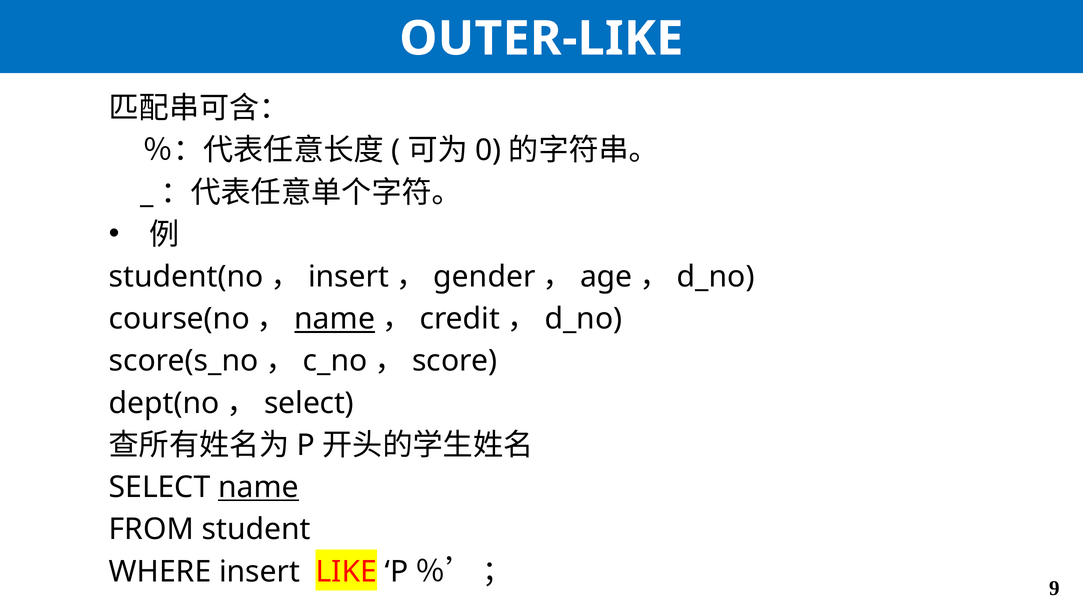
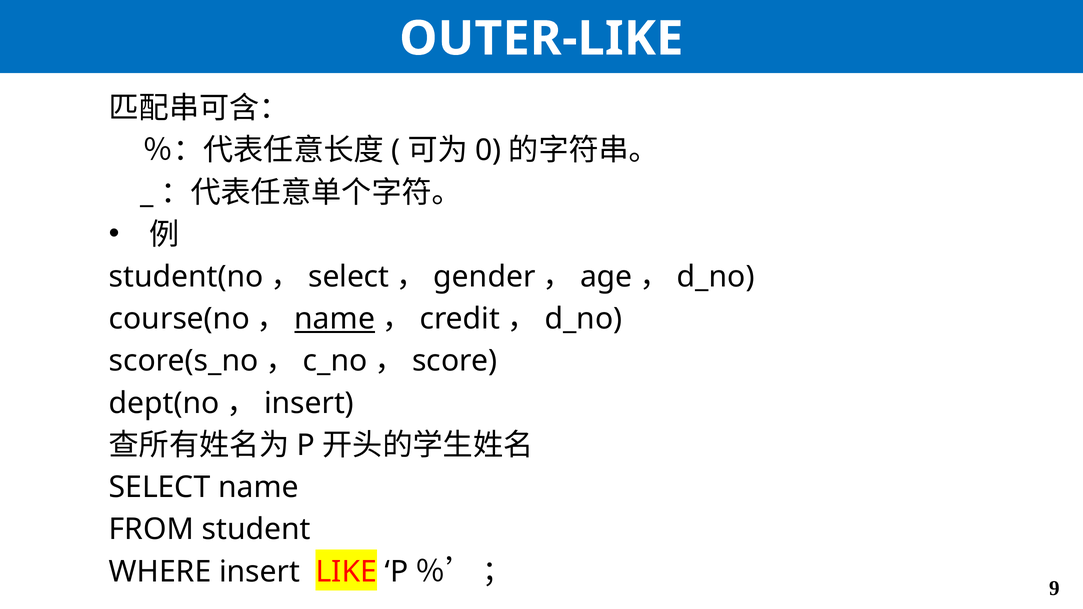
insert: insert -> select (349, 277)
select: select -> insert (309, 403)
name underline: present -> none (258, 488)
